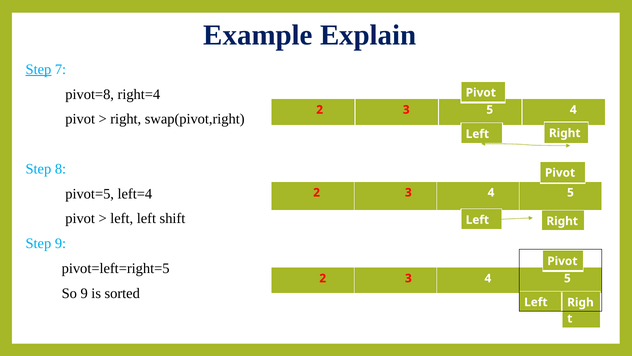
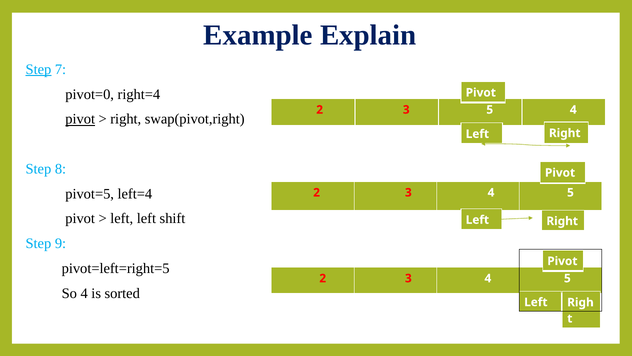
pivot=8: pivot=8 -> pivot=0 (90, 94)
pivot underline: none -> present (80, 119)
So 9: 9 -> 4 (84, 293)
